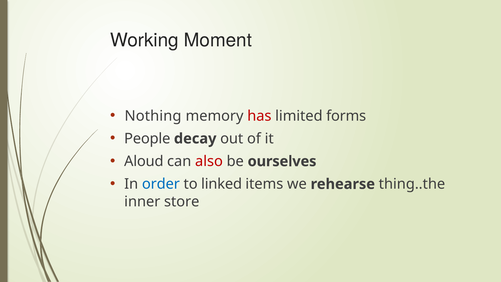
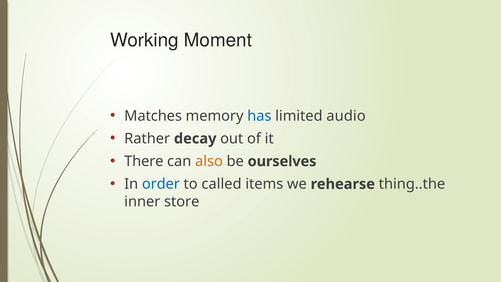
Nothing: Nothing -> Matches (153, 116)
has colour: red -> blue (259, 116)
forms: forms -> audio (346, 116)
People: People -> Rather (147, 139)
Aloud: Aloud -> There (144, 161)
also colour: red -> orange (209, 161)
linked: linked -> called (221, 184)
